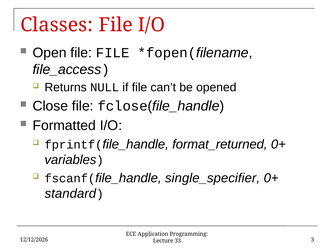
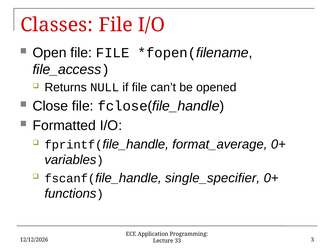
format_returned: format_returned -> format_average (220, 144)
standard: standard -> functions (70, 193)
